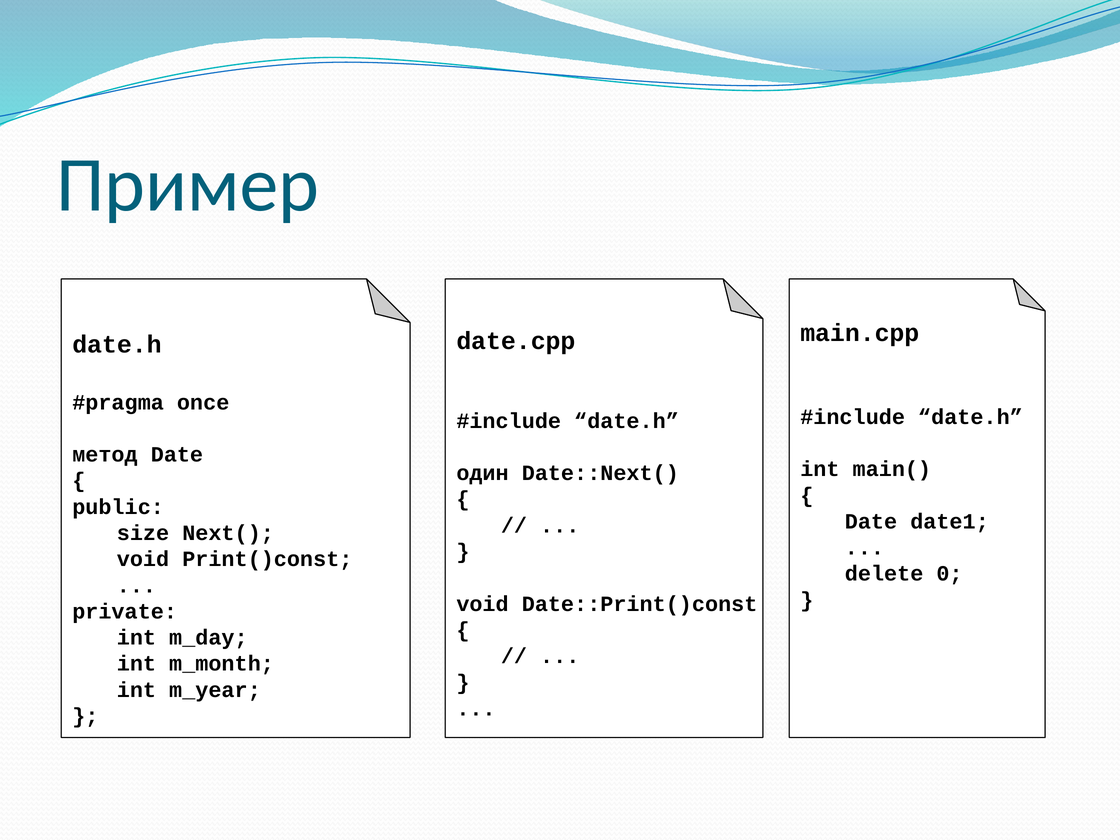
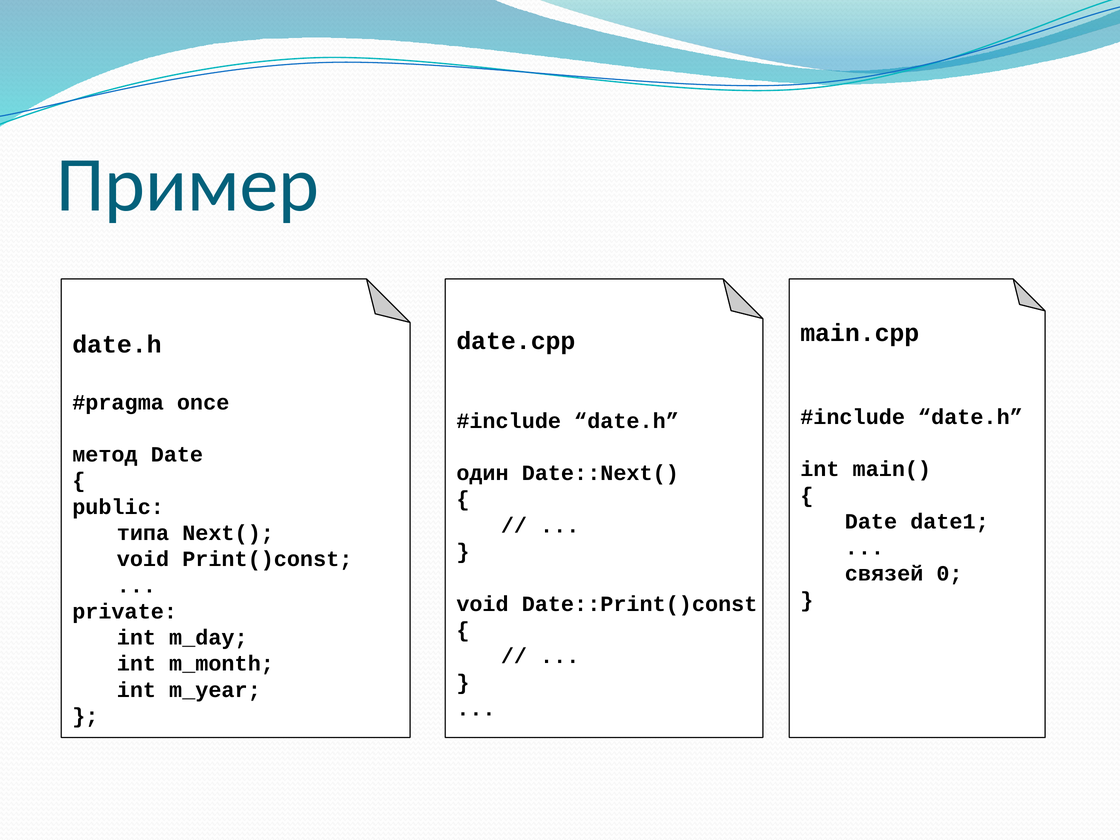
size: size -> типа (143, 533)
delete: delete -> связей (884, 574)
